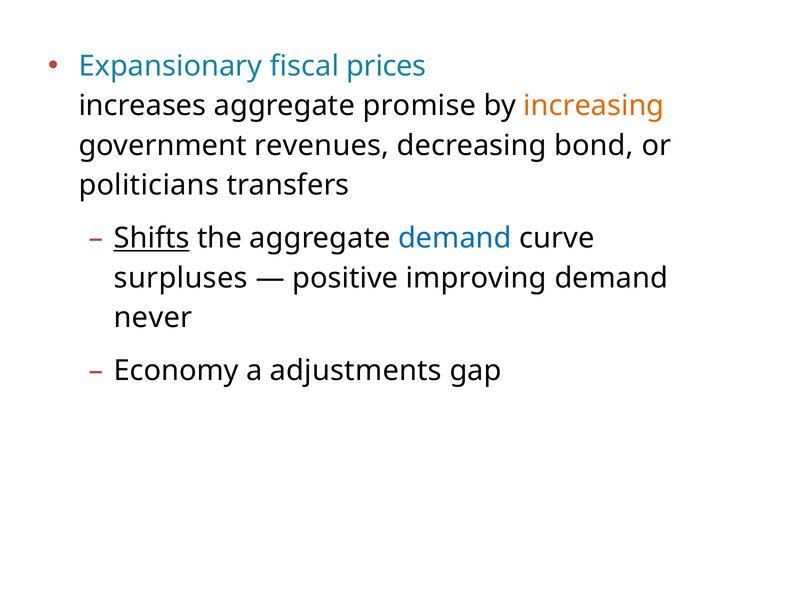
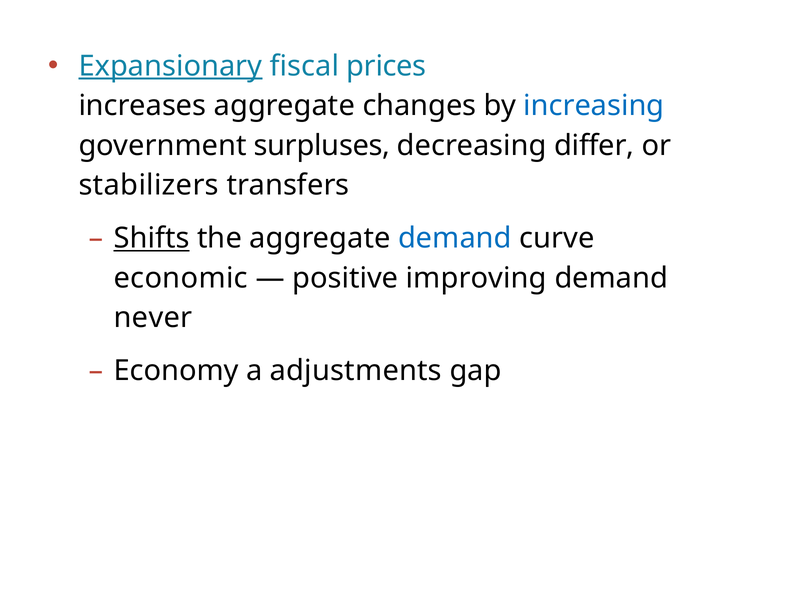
Expansionary underline: none -> present (170, 66)
promise: promise -> changes (419, 106)
increasing colour: orange -> blue (594, 106)
revenues: revenues -> surpluses (322, 146)
bond: bond -> differ (594, 146)
politicians: politicians -> stabilizers (149, 185)
surpluses: surpluses -> economic (181, 278)
